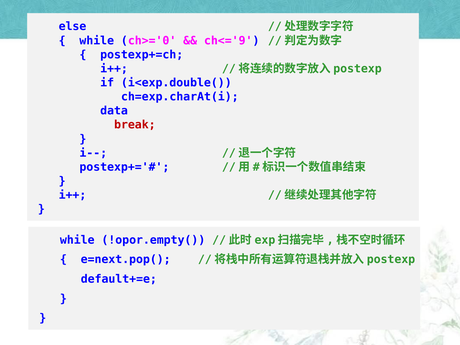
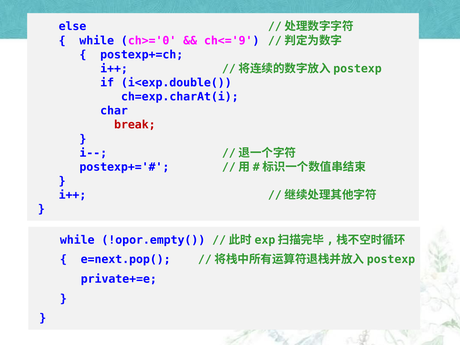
data: data -> char (114, 111)
default+=e: default+=e -> private+=e (119, 279)
